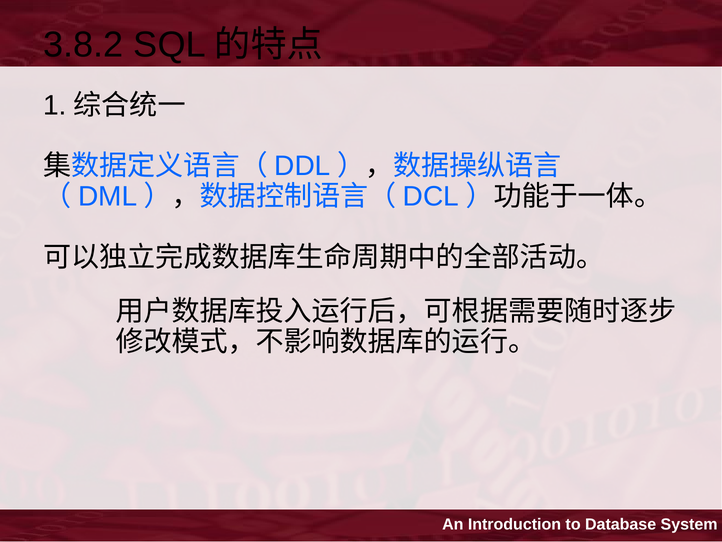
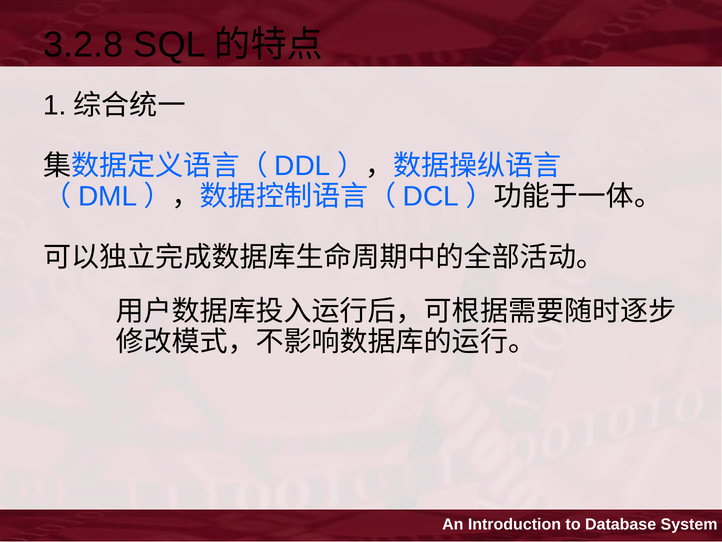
3.8.2: 3.8.2 -> 3.2.8 (83, 45)
